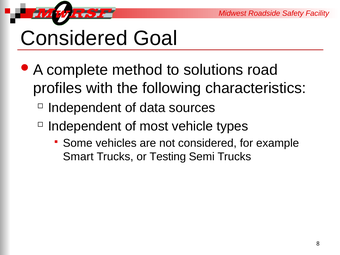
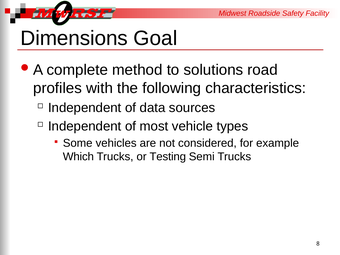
Considered: Considered -> Dimensions (74, 38)
Smart: Smart -> Which (78, 157)
